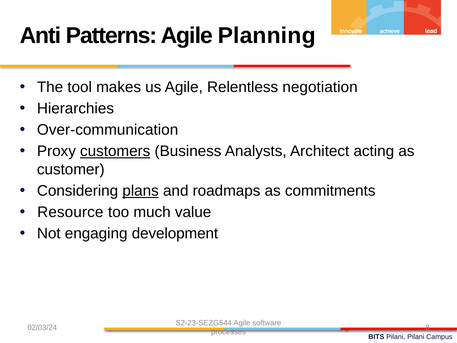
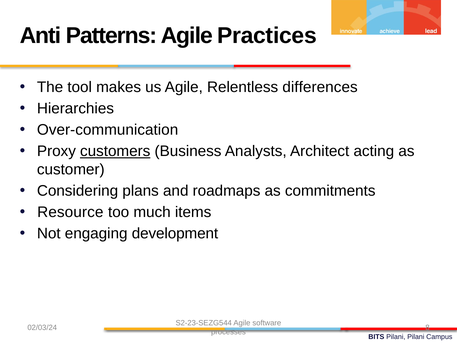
Planning: Planning -> Practices (267, 35)
negotiation: negotiation -> differences (320, 87)
plans underline: present -> none (141, 191)
value: value -> items (193, 212)
